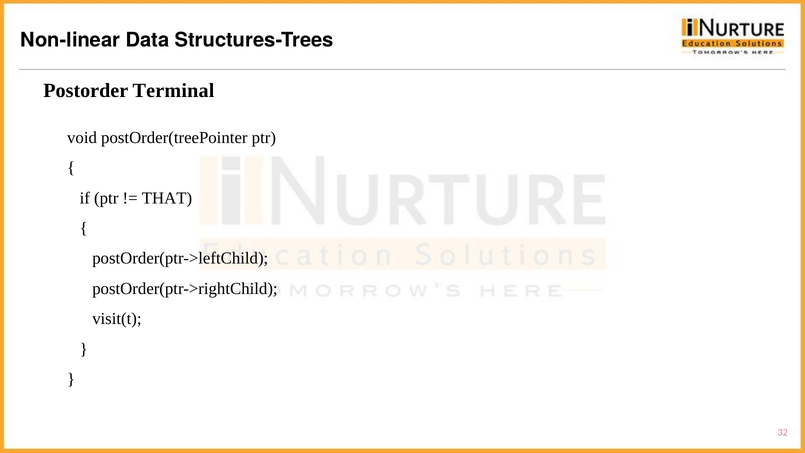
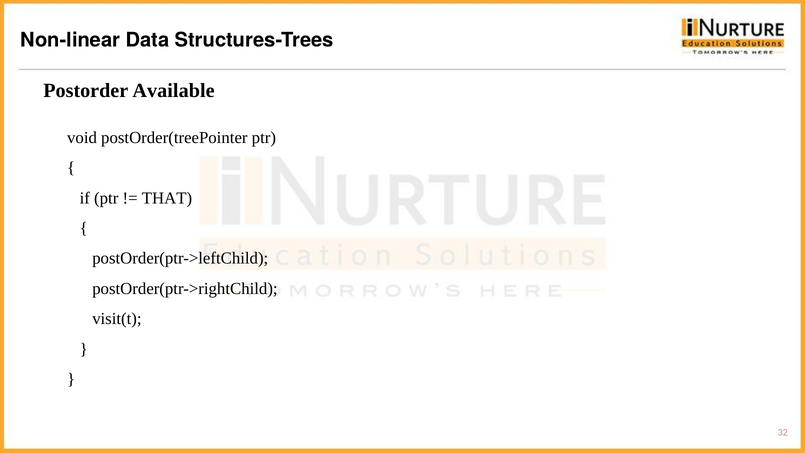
Terminal: Terminal -> Available (174, 90)
